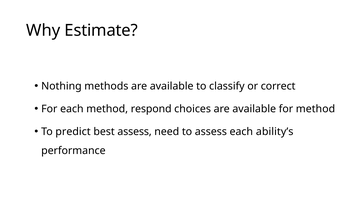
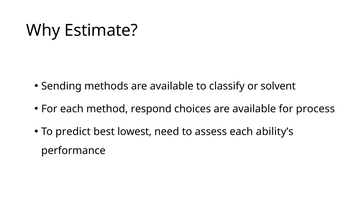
Nothing: Nothing -> Sending (61, 86)
correct: correct -> solvent (278, 86)
for method: method -> process (315, 109)
best assess: assess -> lowest (135, 132)
